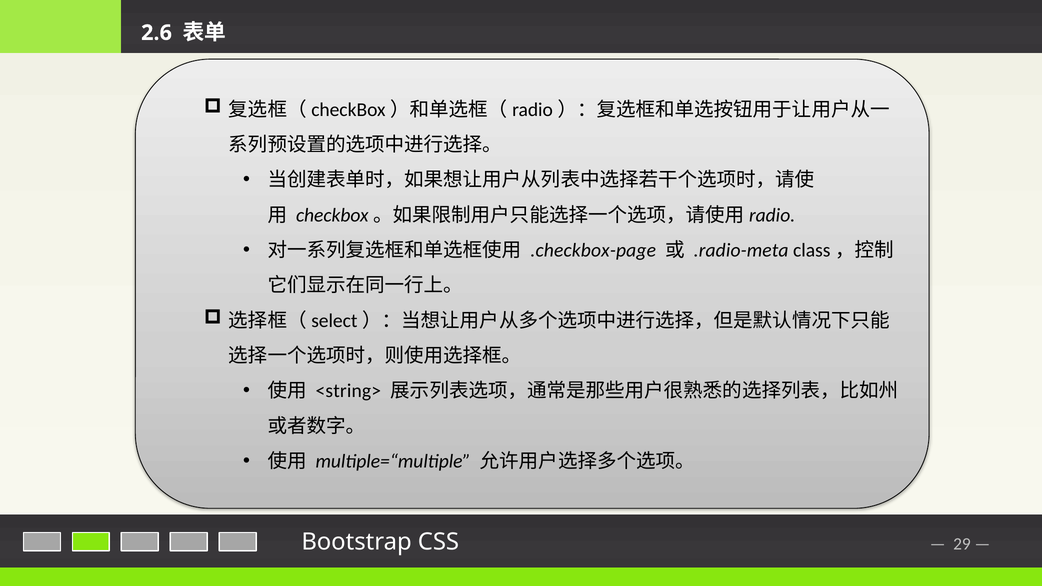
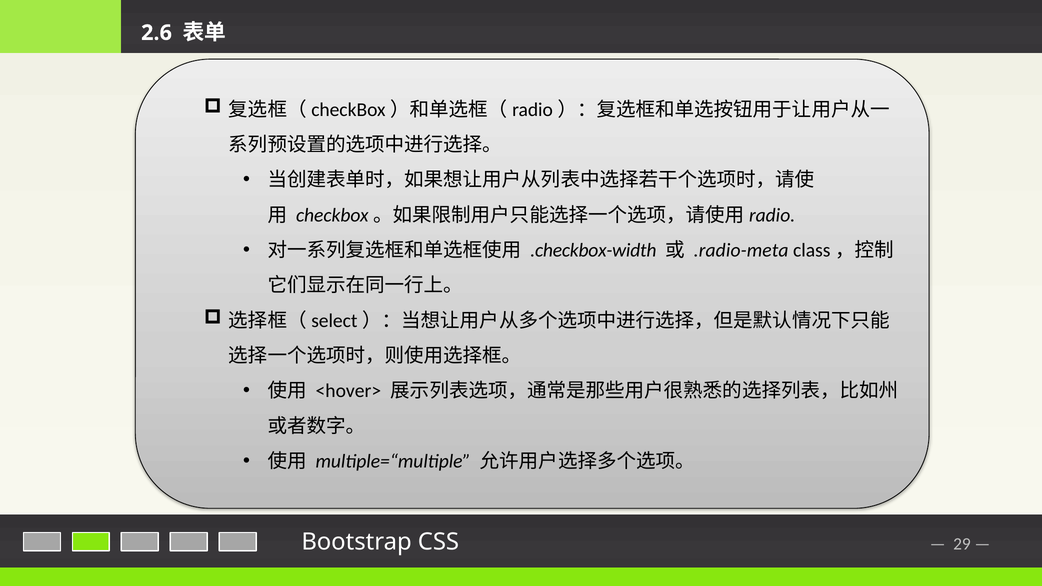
.checkbox-page: .checkbox-page -> .checkbox-width (593, 250)
<string>: <string> -> <hover> (348, 391)
